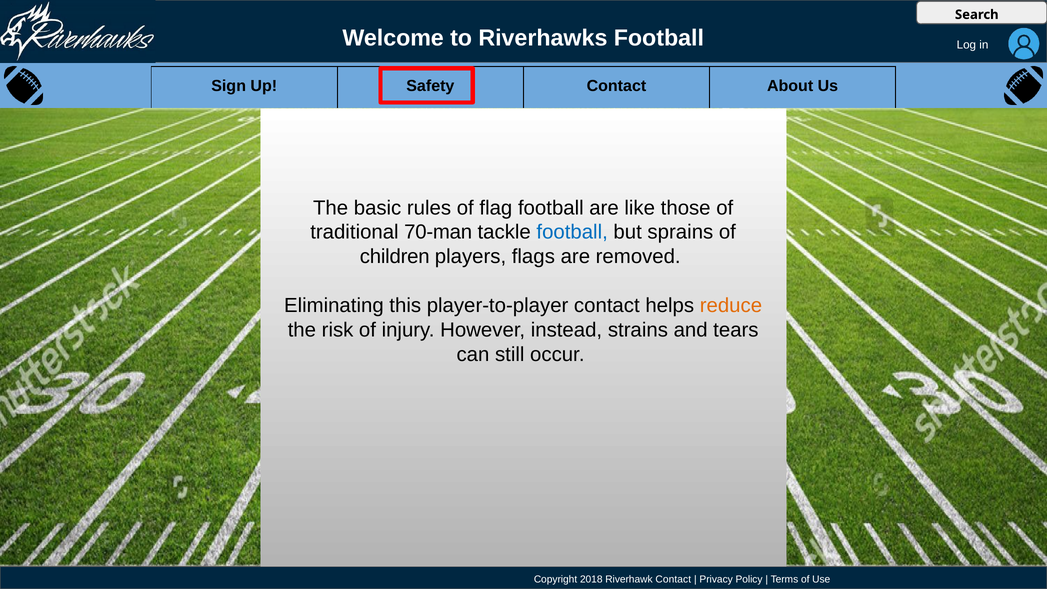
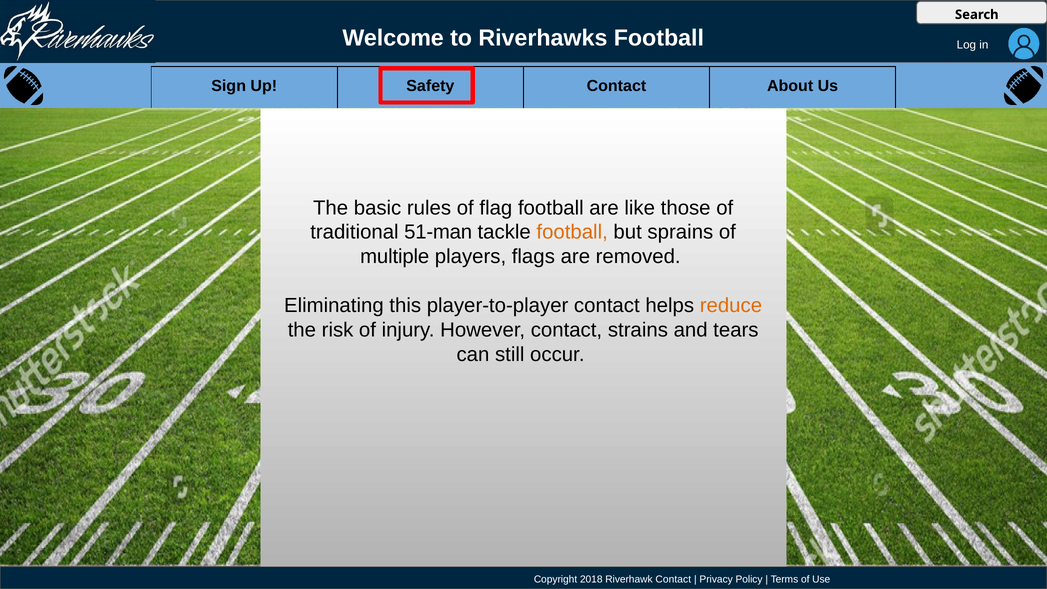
70-man: 70-man -> 51-man (438, 232)
football colour: blue -> orange (572, 232)
children: children -> multiple (395, 257)
However instead: instead -> contact (566, 330)
